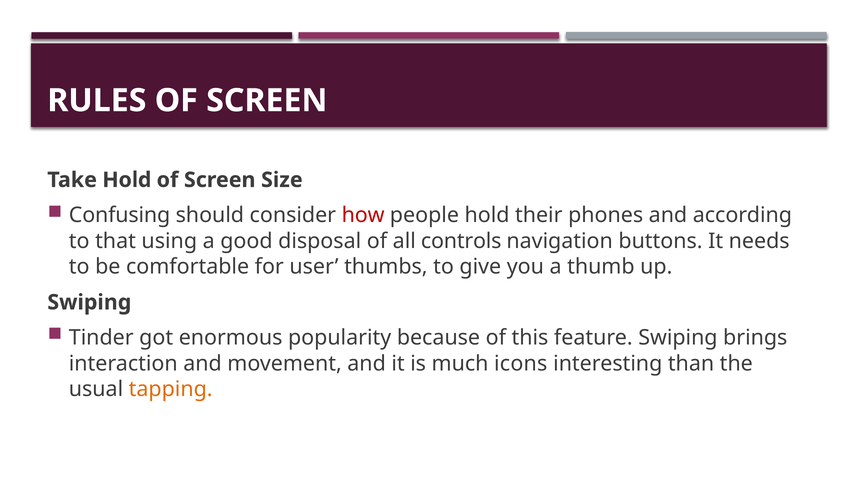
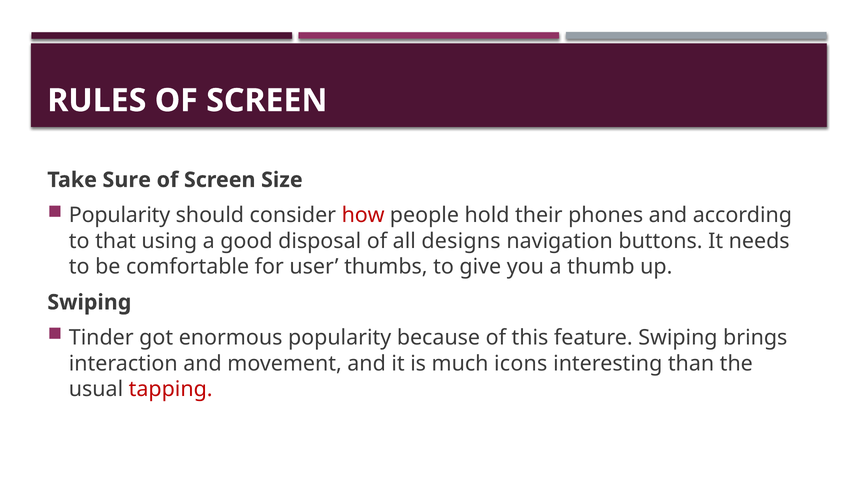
Take Hold: Hold -> Sure (127, 180)
Confusing: Confusing -> Popularity (120, 215)
controls: controls -> designs (461, 241)
tapping colour: orange -> red (171, 389)
